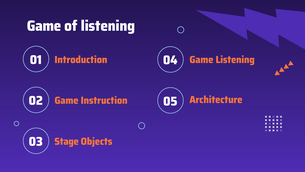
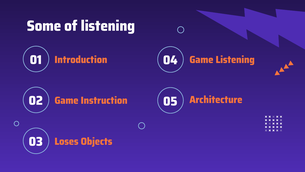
Game: Game -> Some (44, 26)
Stage: Stage -> Loses (66, 141)
